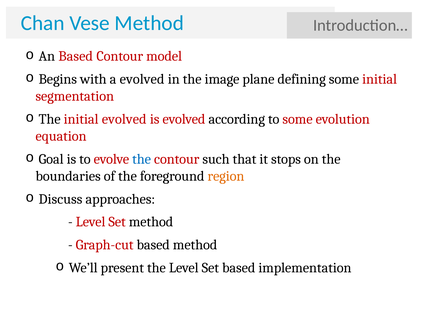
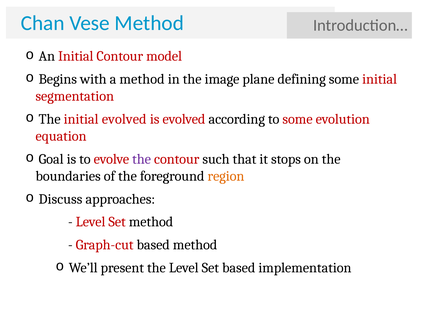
An Based: Based -> Initial (76, 56)
a evolved: evolved -> method (142, 79)
the colour: blue -> purple (142, 159)
